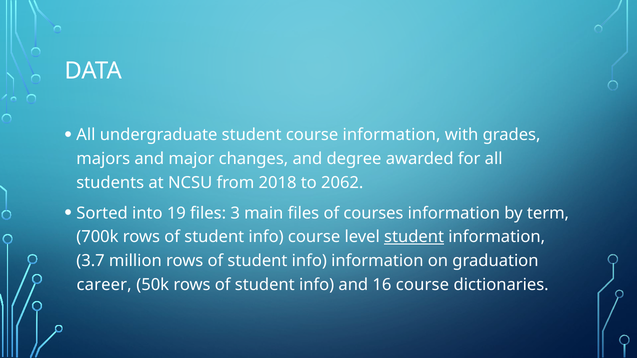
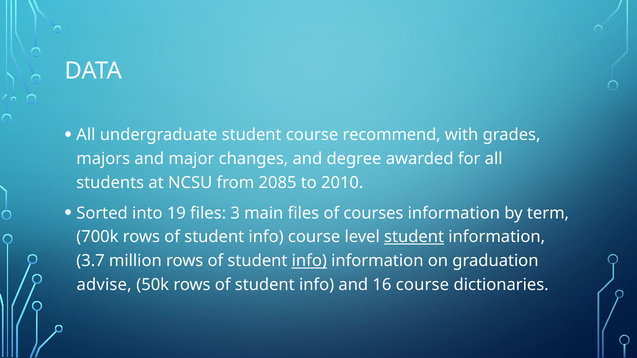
course information: information -> recommend (392, 135)
2018: 2018 -> 2085 (278, 183)
2062: 2062 -> 2010 (342, 183)
info underline: none -> present (309, 261)
career: career -> advise (104, 285)
